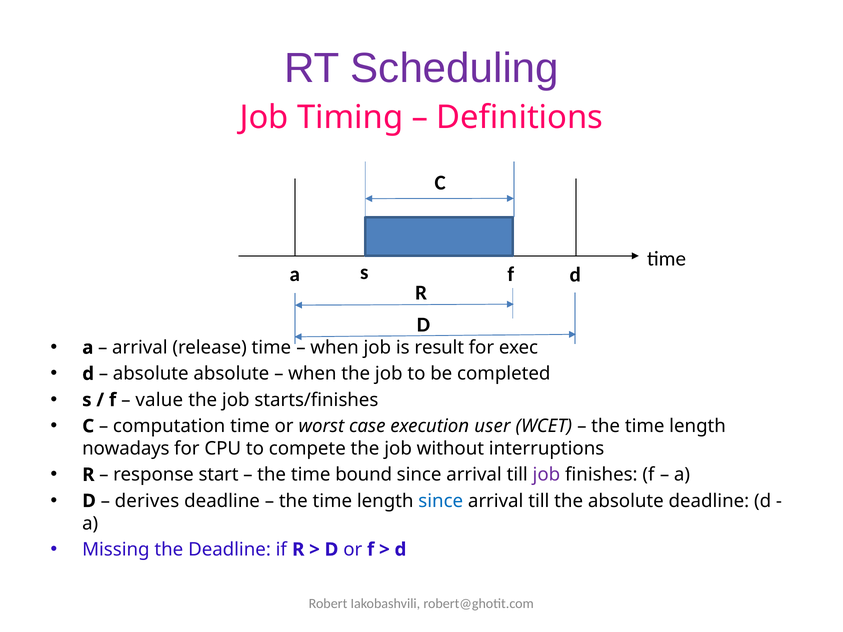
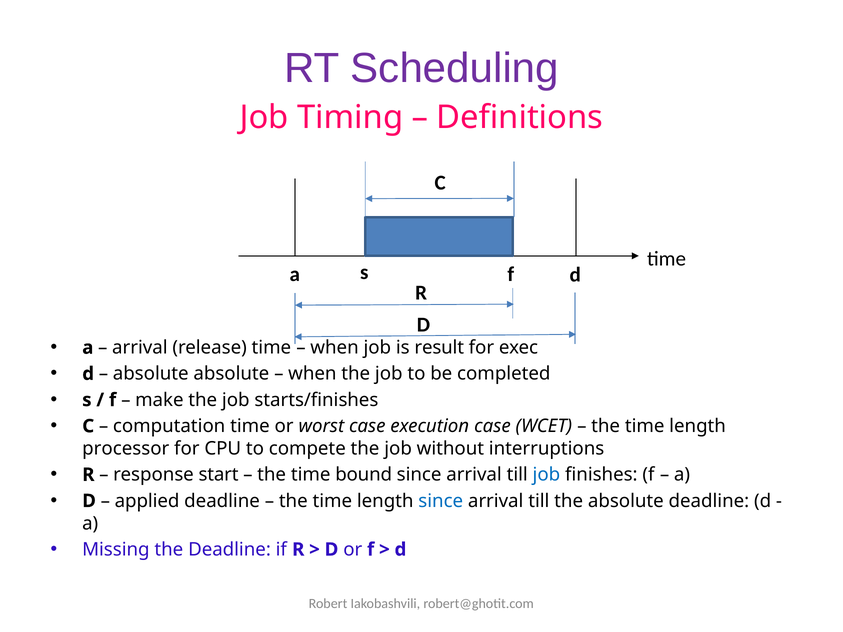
value: value -> make (159, 400)
execution user: user -> case (492, 426)
nowadays: nowadays -> processor (126, 449)
job colour: purple -> blue (546, 475)
derives: derives -> applied (147, 501)
